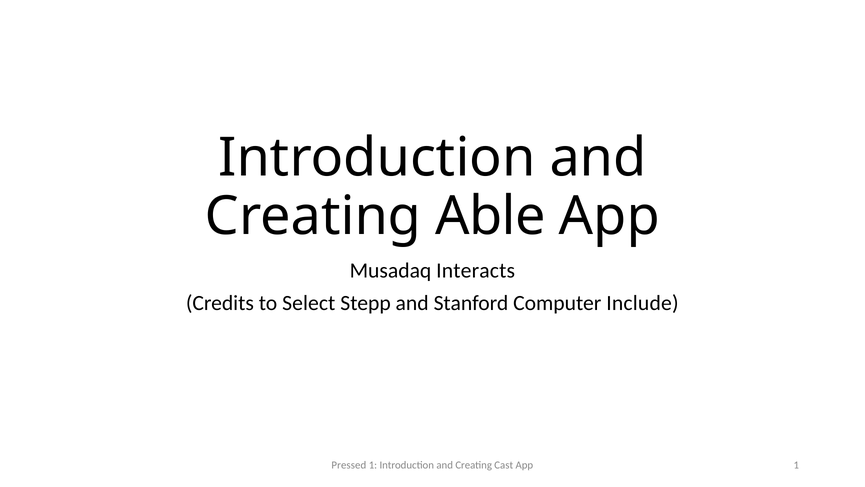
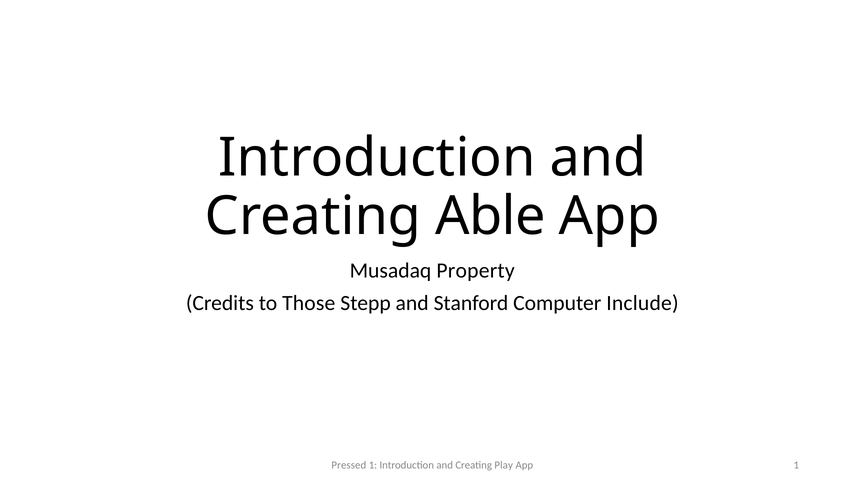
Interacts: Interacts -> Property (476, 270)
Select: Select -> Those (309, 303)
Cast: Cast -> Play (504, 465)
